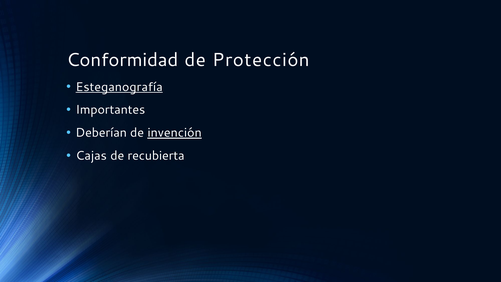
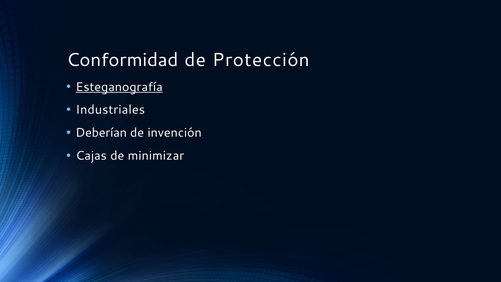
Importantes: Importantes -> Industriales (110, 110)
invención underline: present -> none (175, 133)
recubierta: recubierta -> minimizar (156, 156)
